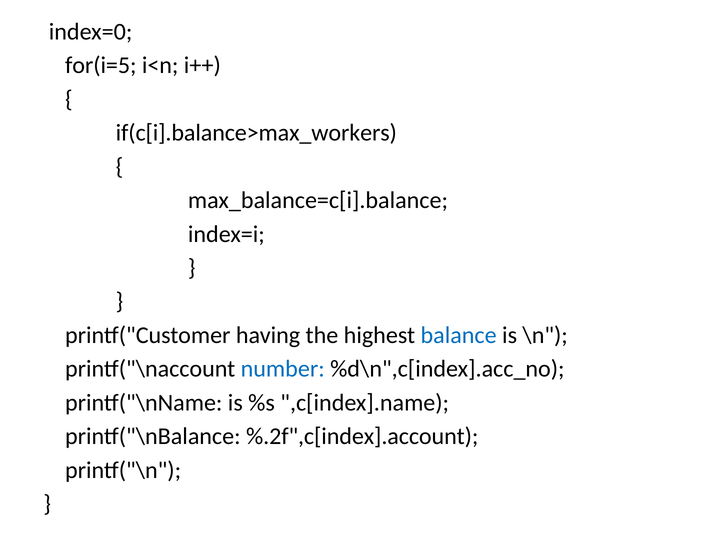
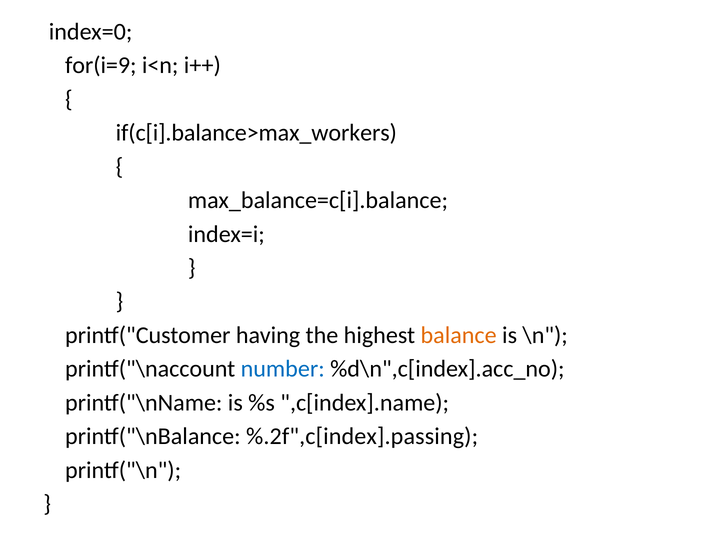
for(i=5: for(i=5 -> for(i=9 (101, 66)
balance colour: blue -> orange (459, 335)
%.2f",c[index].account: %.2f",c[index].account -> %.2f",c[index].passing (362, 437)
